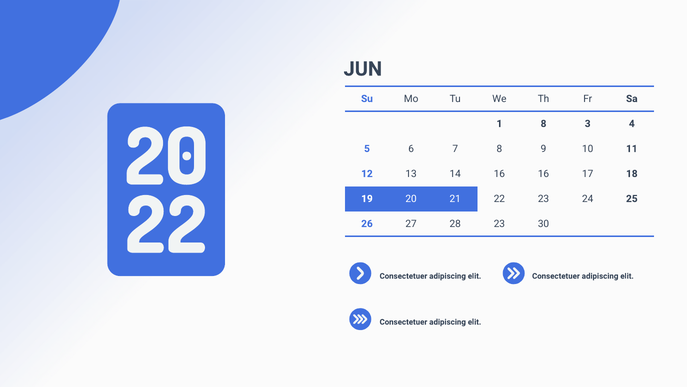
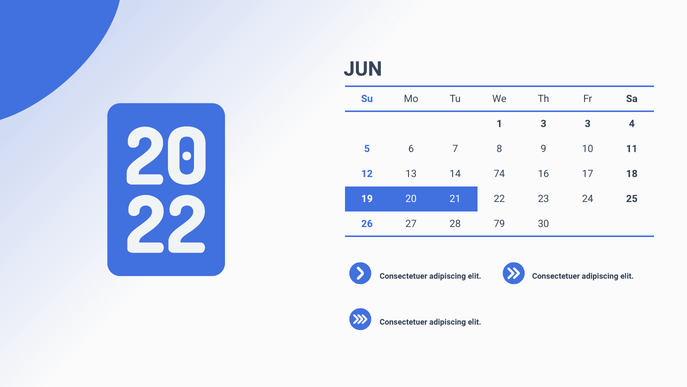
1 8: 8 -> 3 (544, 124)
14 16: 16 -> 74 (499, 173)
28 23: 23 -> 79 (499, 223)
